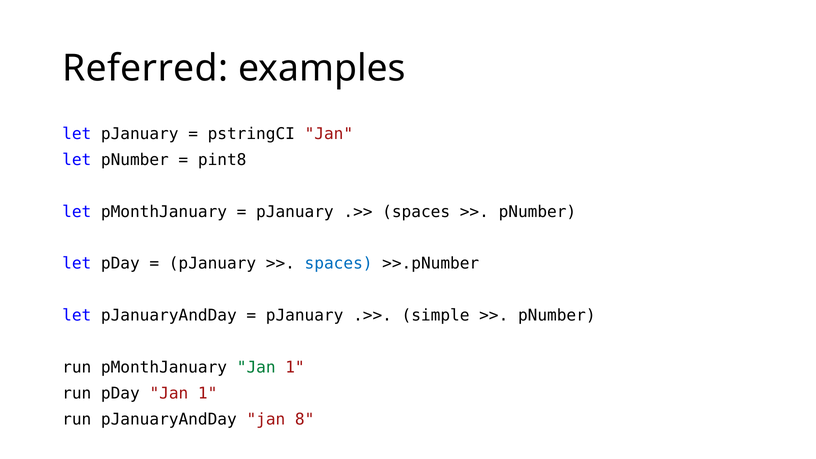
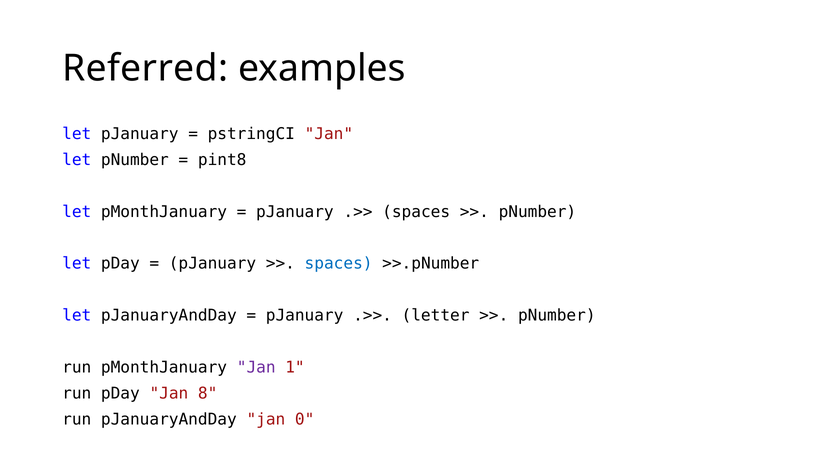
simple: simple -> letter (436, 315)
Jan colour: green -> purple (256, 367)
pDay Jan 1: 1 -> 8 (208, 393)
8: 8 -> 0 (305, 419)
